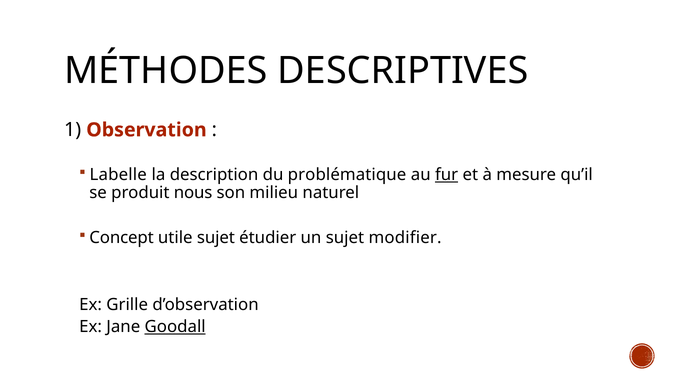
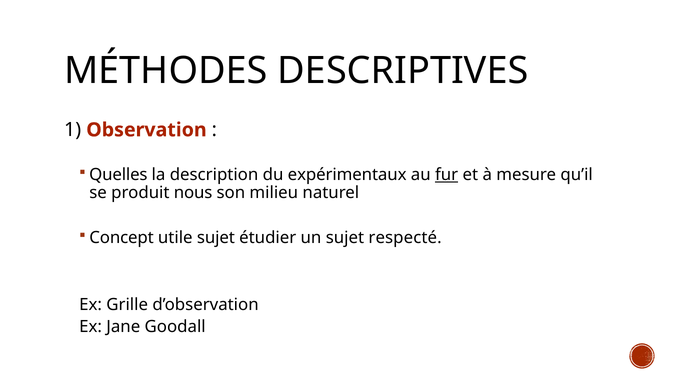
Labelle: Labelle -> Quelles (118, 175)
problématique: problématique -> expérimentaux (347, 175)
modifier: modifier -> respecté (405, 238)
Goodall underline: present -> none (175, 327)
